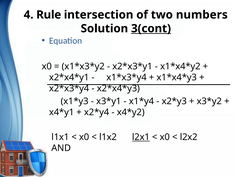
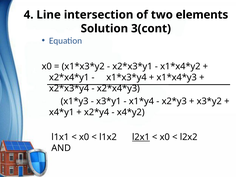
Rule: Rule -> Line (49, 15)
numbers: numbers -> elements (202, 15)
3(cont underline: present -> none (151, 29)
